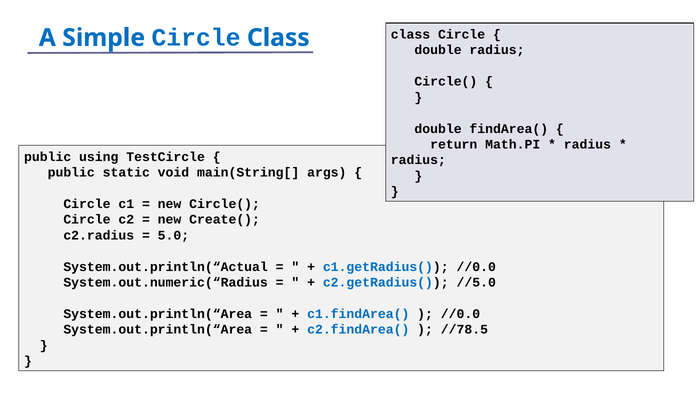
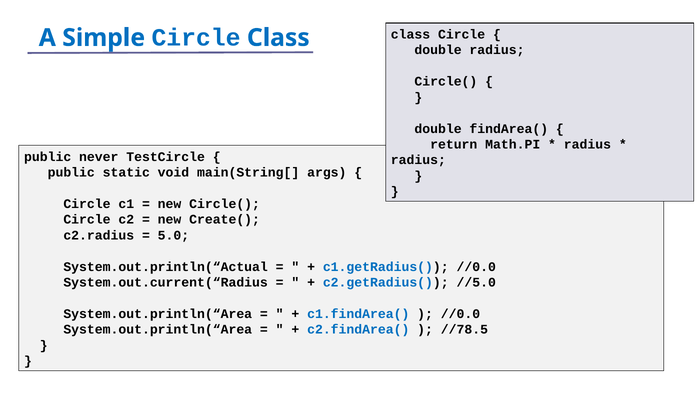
using: using -> never (99, 157)
System.out.numeric(“Radius: System.out.numeric(“Radius -> System.out.current(“Radius (166, 283)
